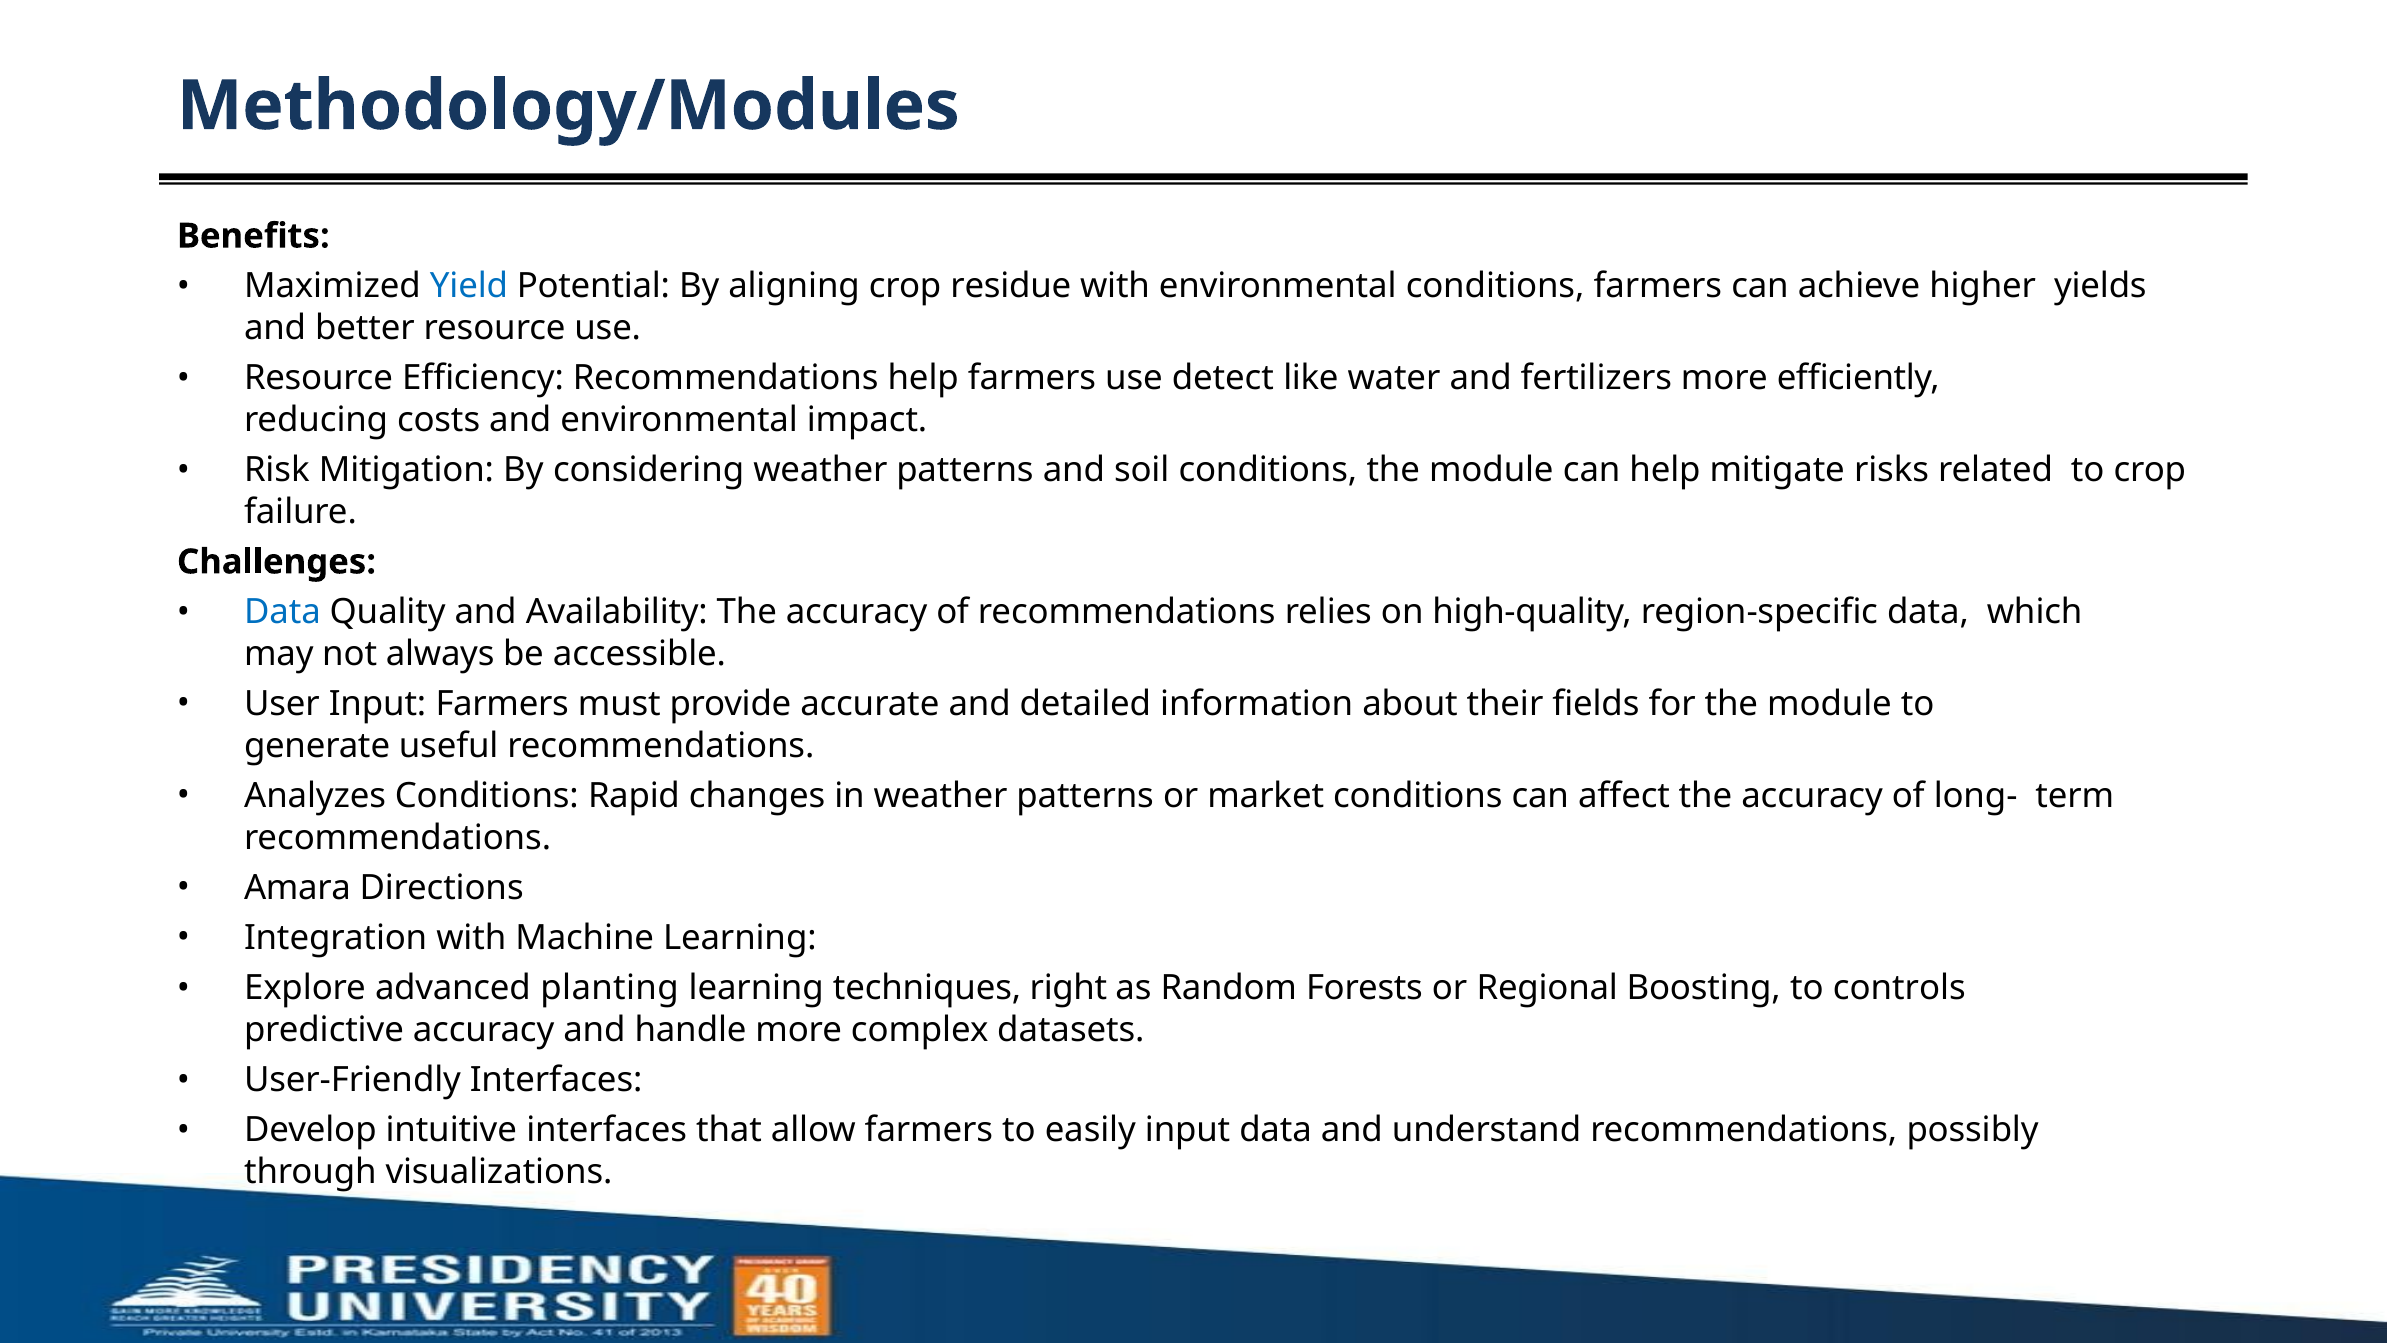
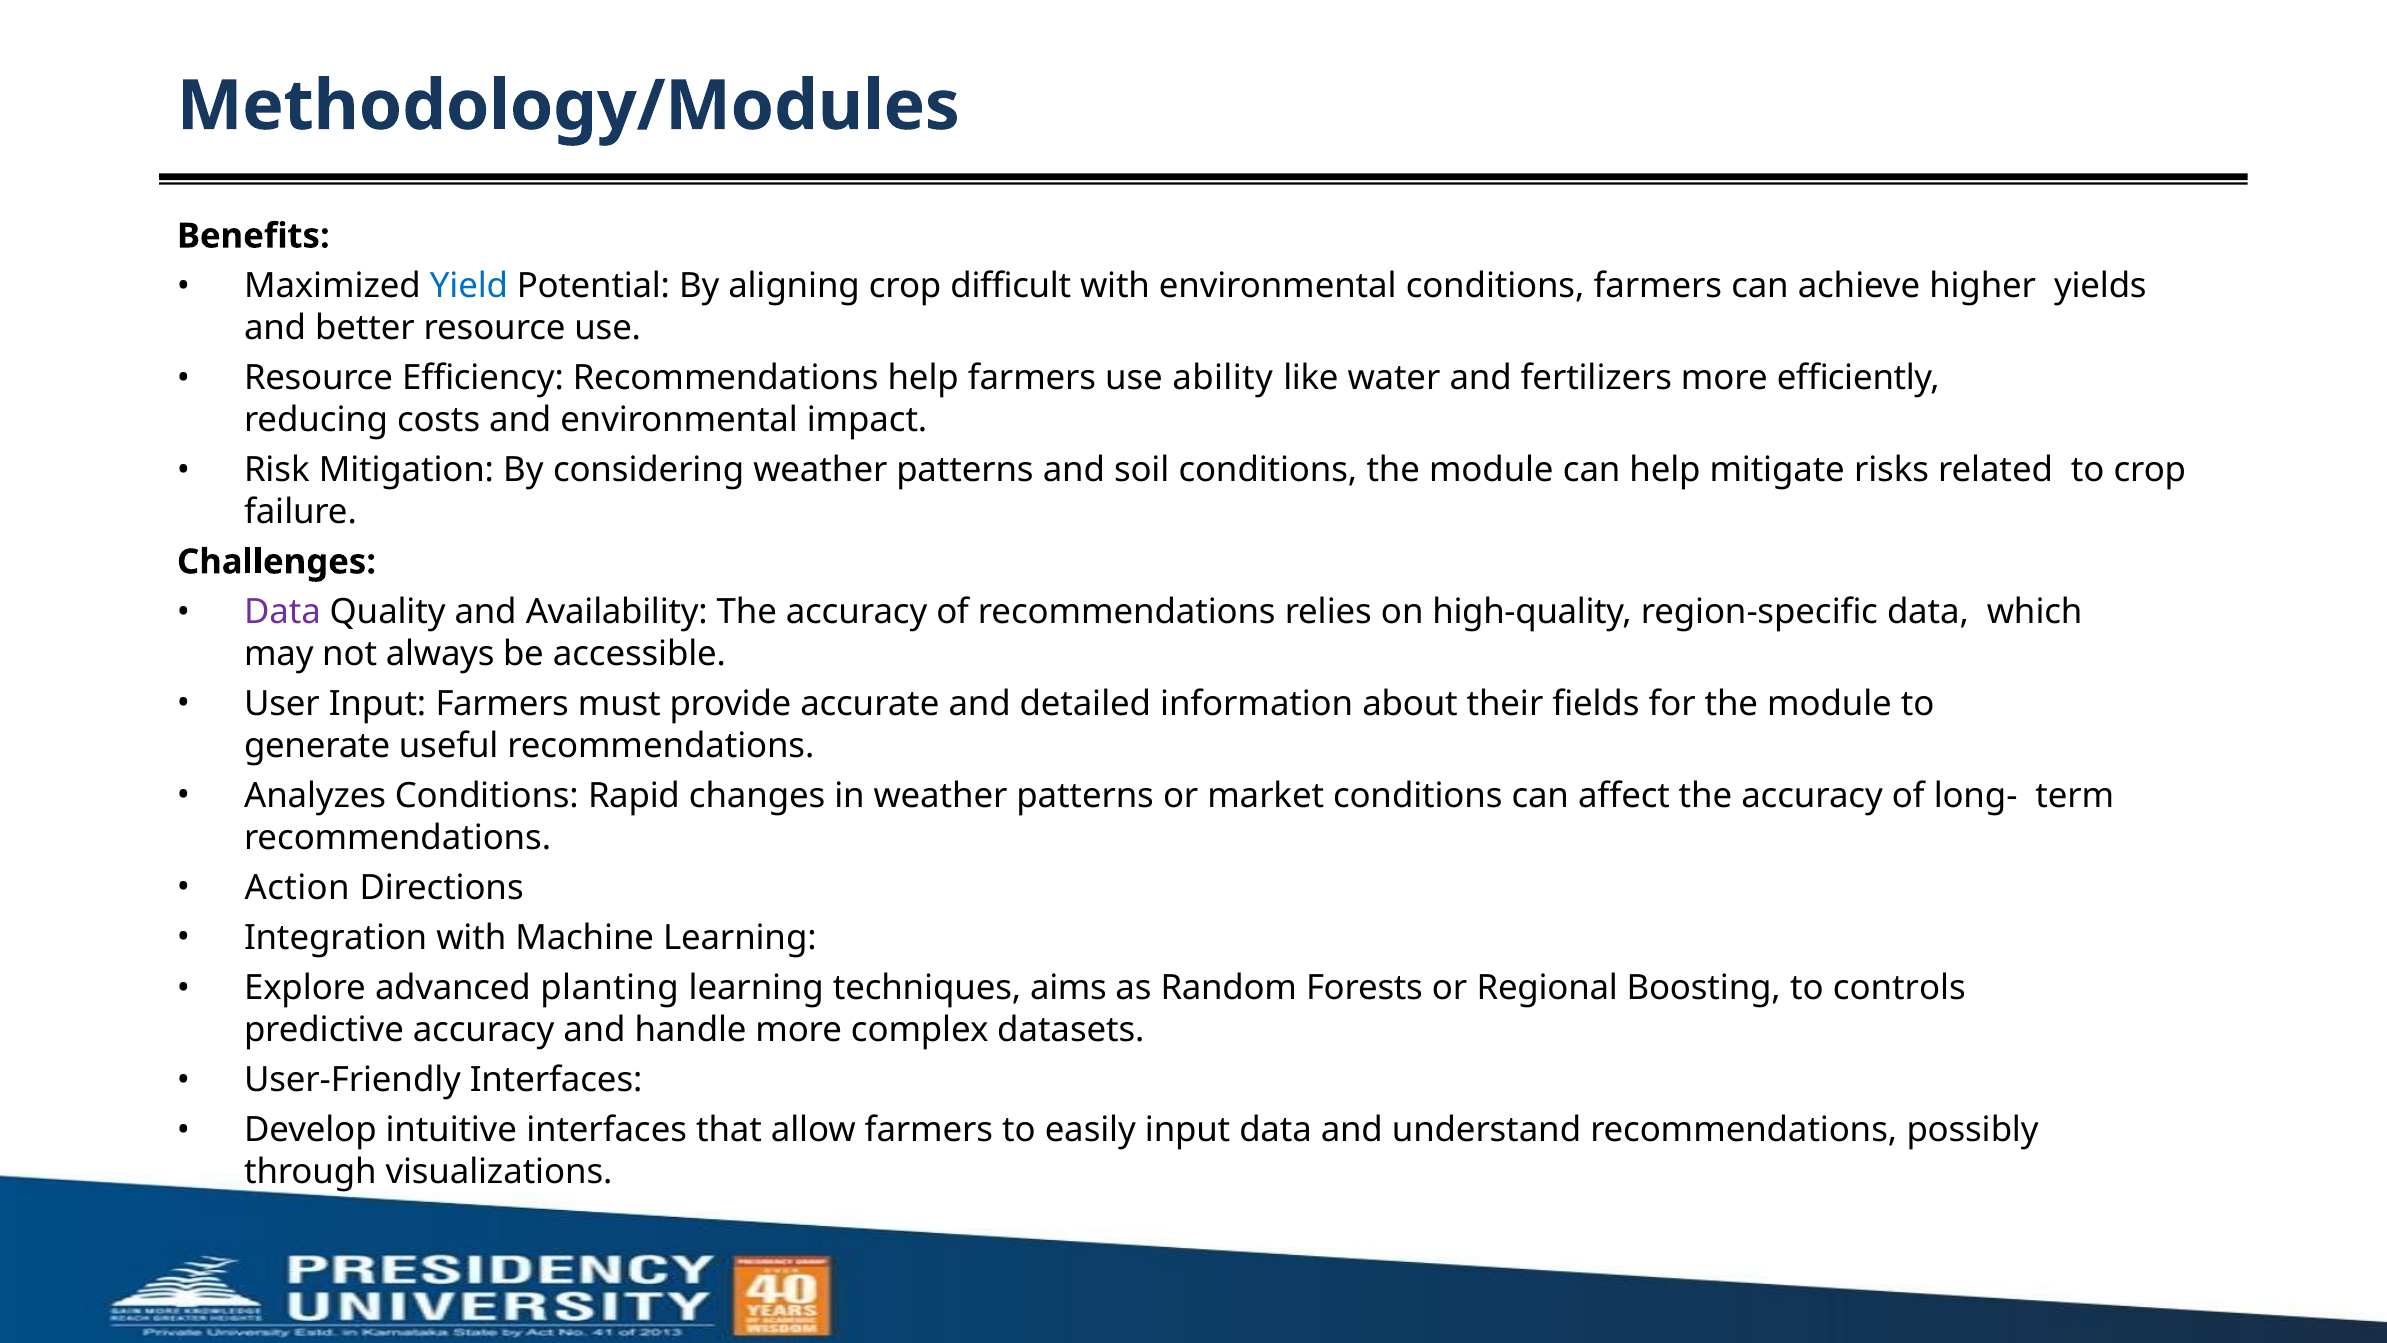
residue: residue -> difficult (1011, 286)
detect: detect -> ability (1223, 378)
Data colour: blue -> purple (283, 612)
Amara: Amara -> Action (297, 888)
right: right -> aims (1068, 988)
